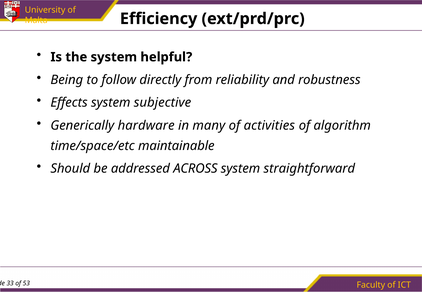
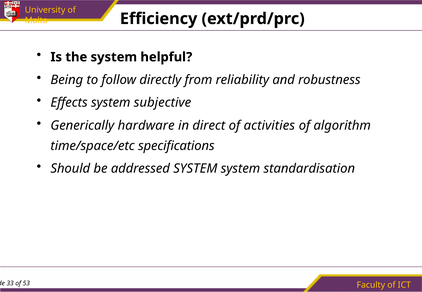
many: many -> direct (209, 126)
maintainable: maintainable -> specifications (176, 146)
addressed ACROSS: ACROSS -> SYSTEM (195, 169)
straightforward: straightforward -> standardisation (309, 169)
